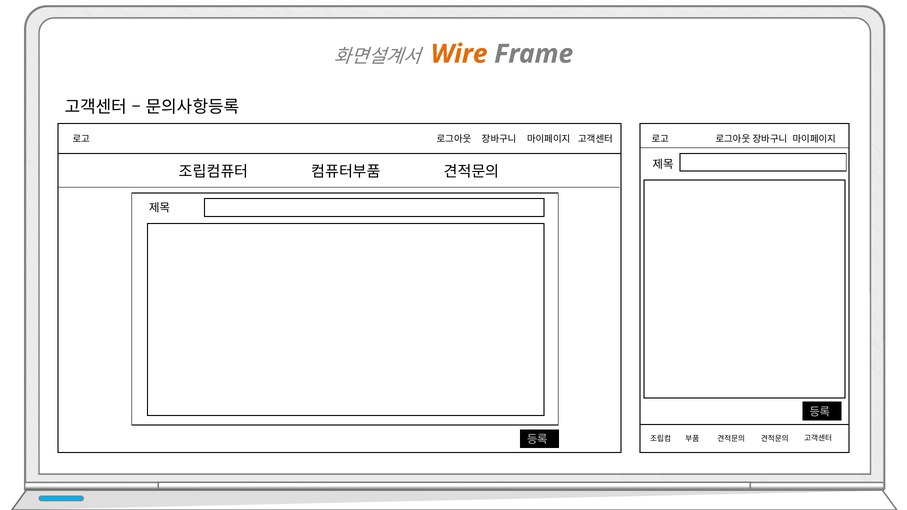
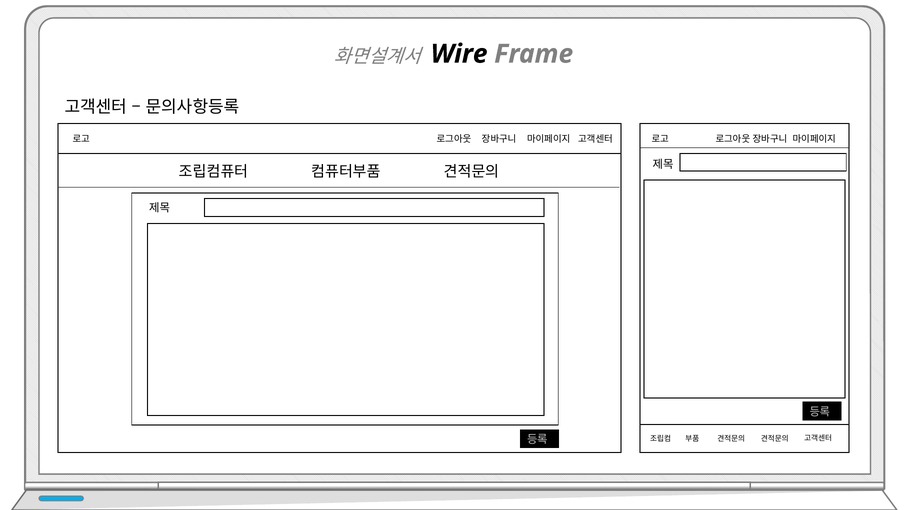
Wire colour: orange -> black (459, 54)
